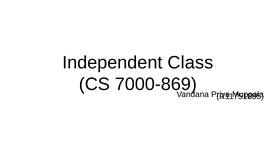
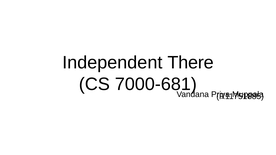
Class: Class -> There (191, 63)
7000-869: 7000-869 -> 7000-681 (156, 84)
